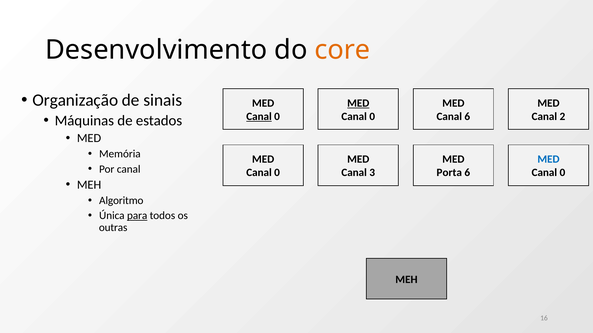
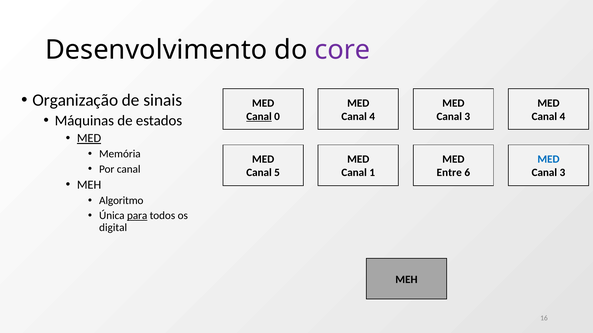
core colour: orange -> purple (342, 50)
MED underline: present -> none (358, 103)
0: 0 -> 4 (372, 117)
6: 6 -> 3 (467, 117)
2: 2 -> 4 (562, 117)
MED underline: none -> present (89, 138)
0: 0 -> 5 (277, 173)
3: 3 -> 1 (372, 173)
Porta: Porta -> Entre (449, 173)
0: 0 -> 3 (562, 173)
outras: outras -> digital (113, 228)
